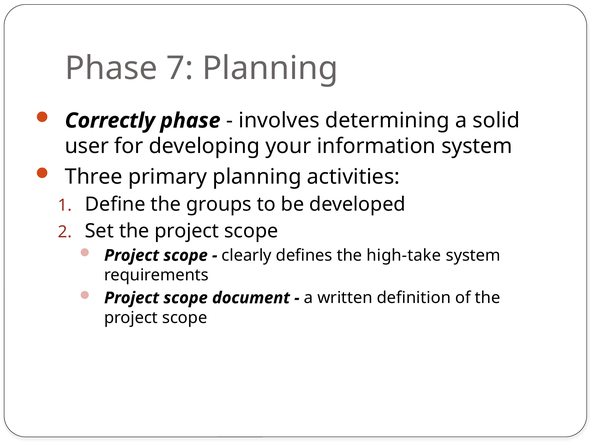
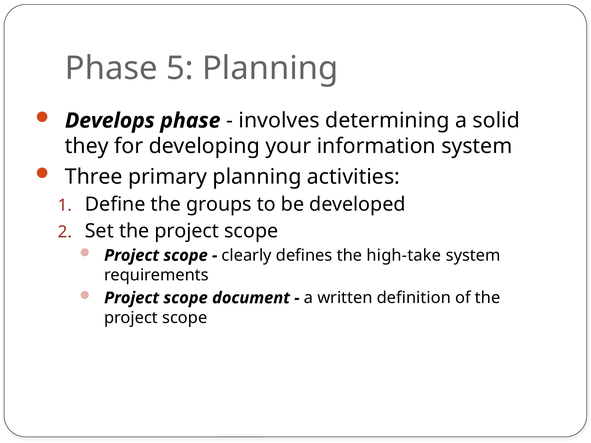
7: 7 -> 5 (180, 68)
Correctly: Correctly -> Develops (110, 121)
user: user -> they (87, 146)
